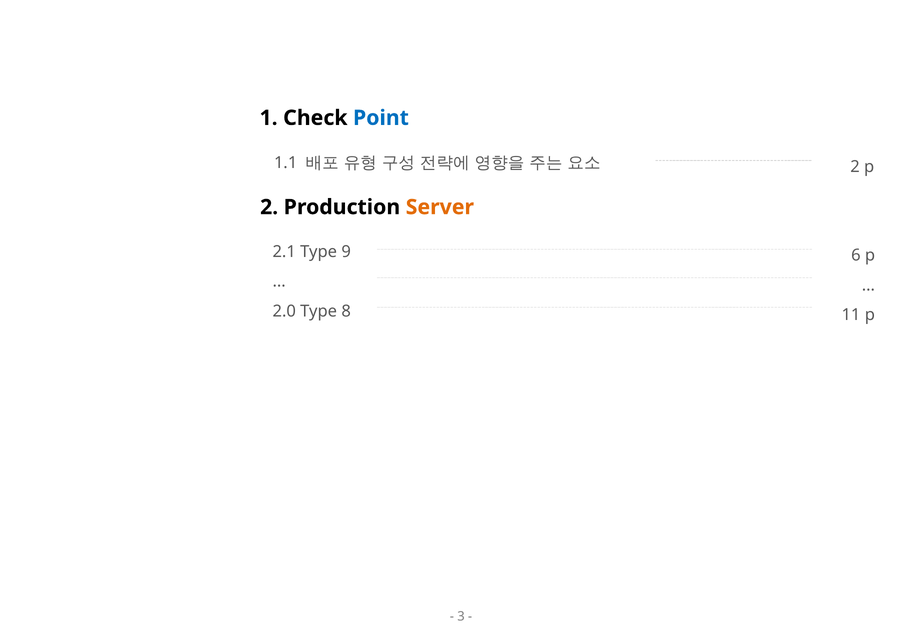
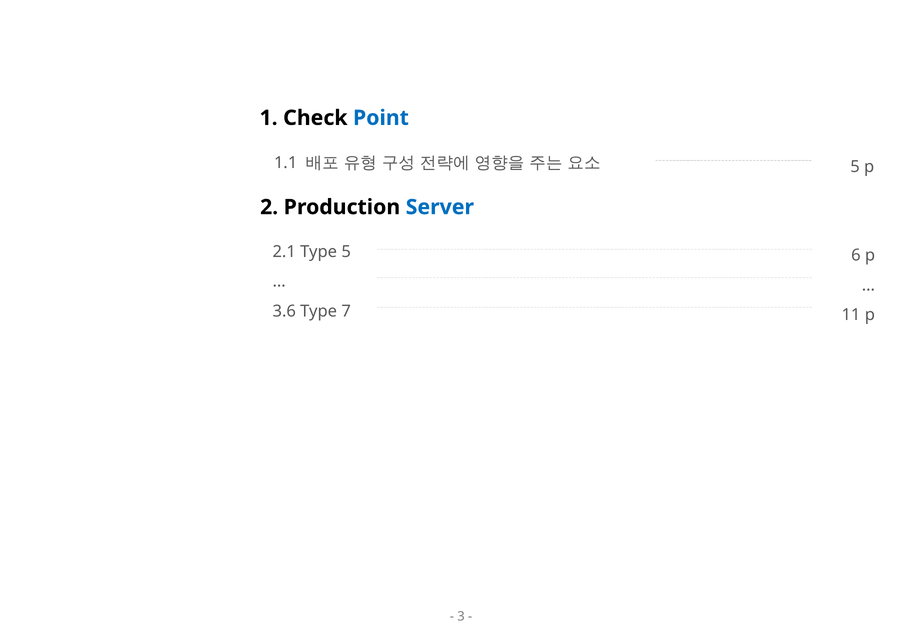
2: 2 -> 5 (855, 167)
Server colour: orange -> blue (440, 207)
Type 9: 9 -> 5 (346, 252)
2.0: 2.0 -> 3.6 (284, 311)
8: 8 -> 7 (346, 311)
